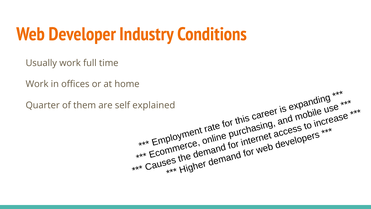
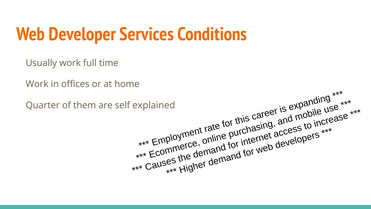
Industry: Industry -> Services (147, 34)
